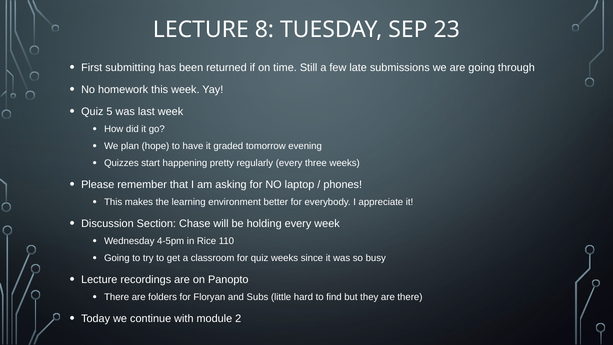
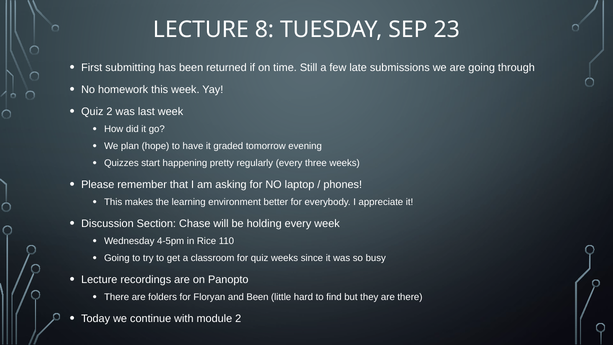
Quiz 5: 5 -> 2 (110, 111)
and Subs: Subs -> Been (258, 297)
